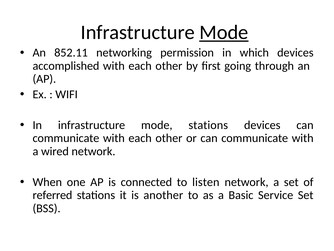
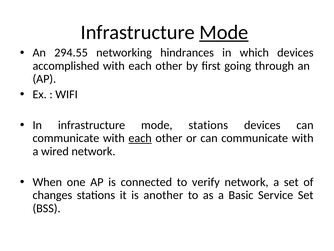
852.11: 852.11 -> 294.55 (71, 53)
permission: permission -> hindrances (187, 53)
each underline: none -> present (140, 138)
listen: listen -> verify (206, 182)
referred: referred -> changes (52, 195)
